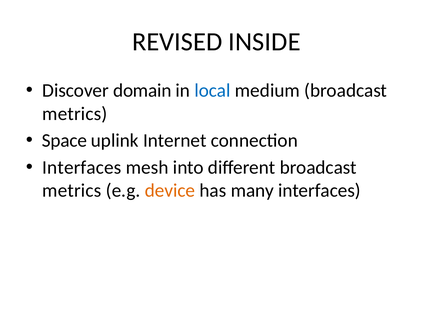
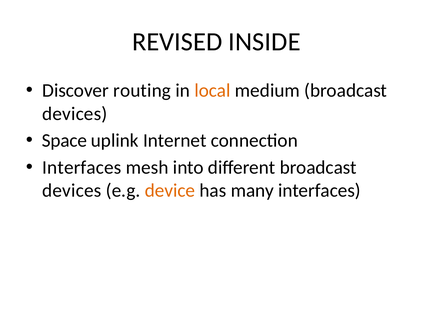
domain: domain -> routing (142, 91)
local colour: blue -> orange (212, 91)
metrics: metrics -> devices (75, 114)
metrics: metrics -> devices (72, 191)
